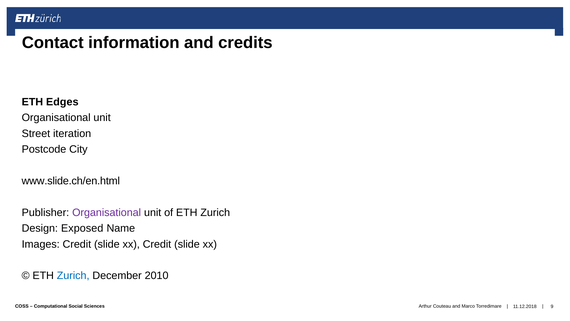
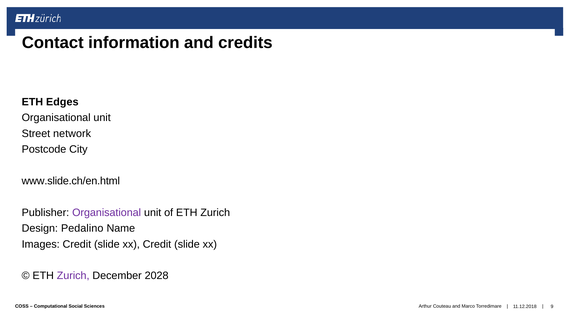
iteration: iteration -> network (72, 133)
Exposed: Exposed -> Pedalino (82, 228)
Zurich colour: blue -> purple (73, 276)
2010: 2010 -> 2028 (157, 276)
